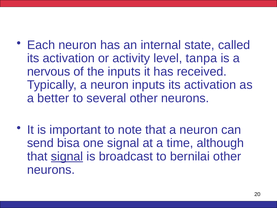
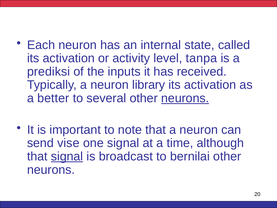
nervous: nervous -> prediksi (49, 72)
neuron inputs: inputs -> library (149, 85)
neurons underline: none -> present (185, 98)
bisa: bisa -> vise (68, 143)
